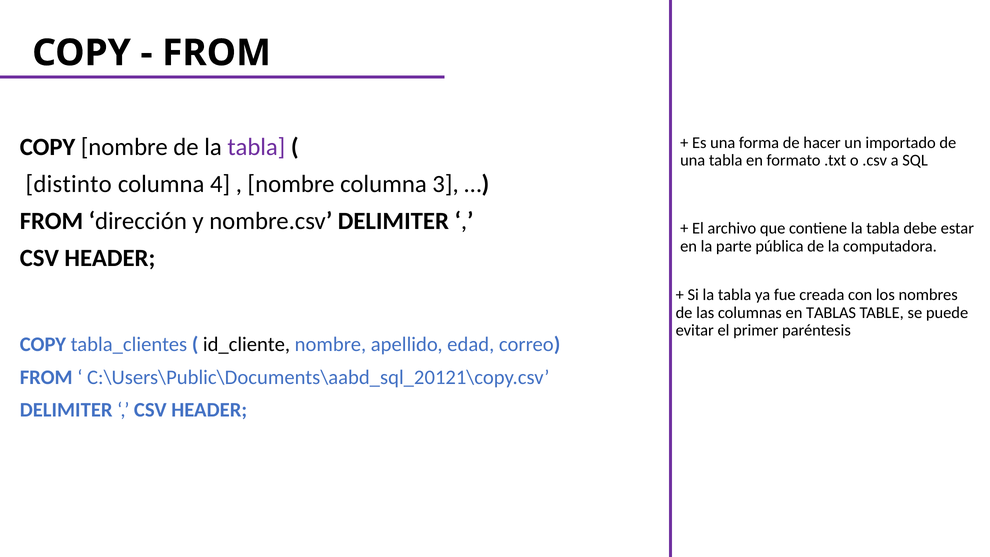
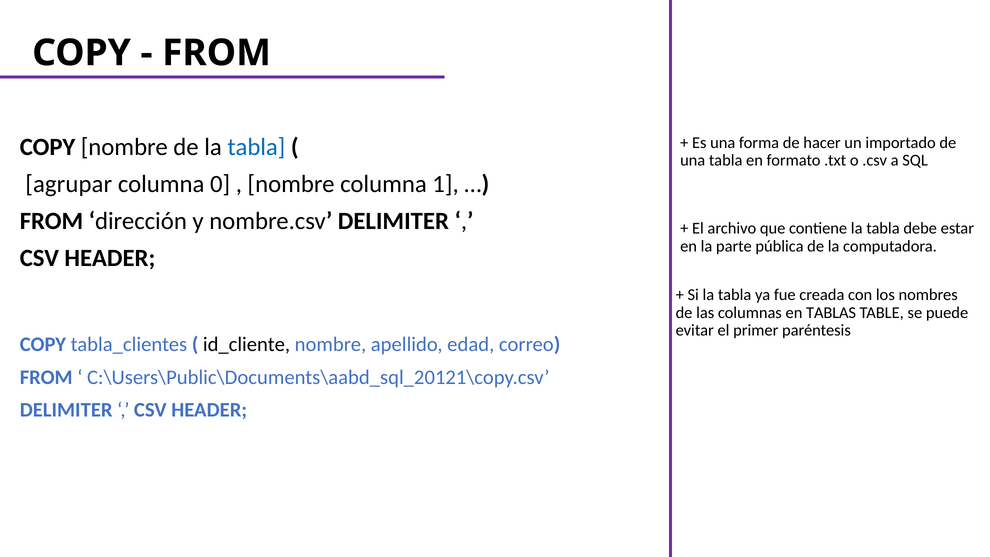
tabla colour: purple -> blue (256, 147)
distinto: distinto -> agrupar (69, 184)
4: 4 -> 0 (220, 184)
3: 3 -> 1 (446, 184)
